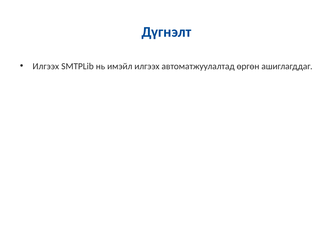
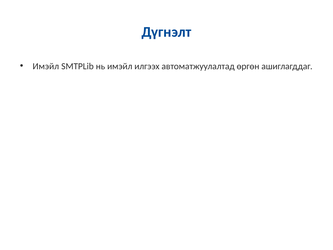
Илгээх: Илгээх -> Имэйл (46, 66)
